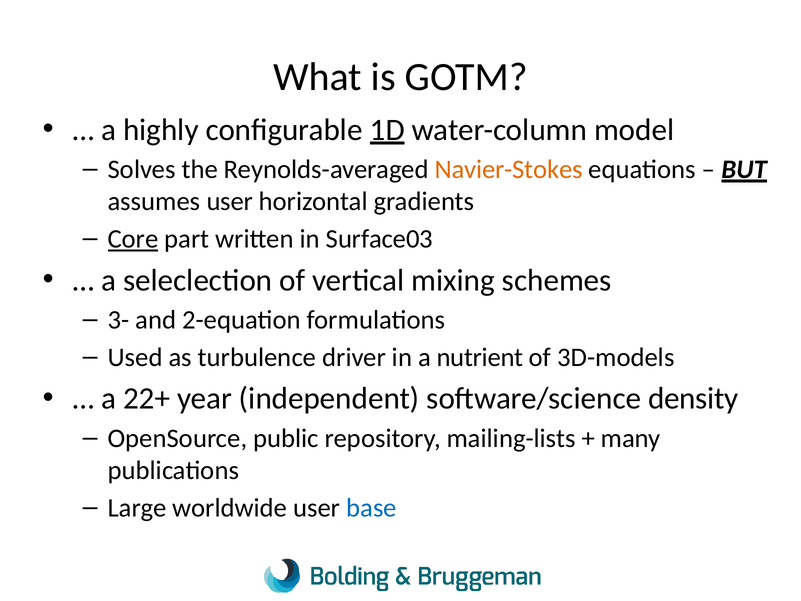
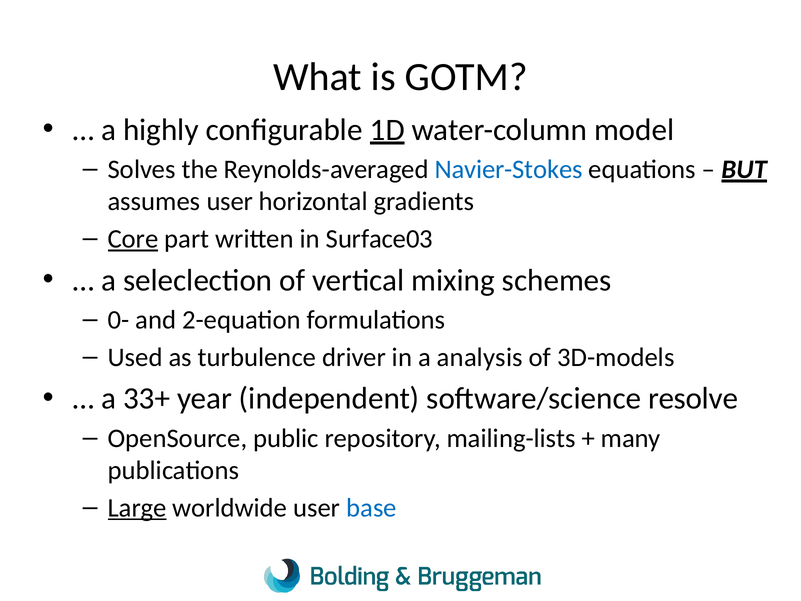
Navier-Stokes colour: orange -> blue (509, 169)
3-: 3- -> 0- (119, 320)
nutrient: nutrient -> analysis (480, 357)
22+: 22+ -> 33+ (147, 399)
density: density -> resolve (693, 399)
Large underline: none -> present (137, 508)
